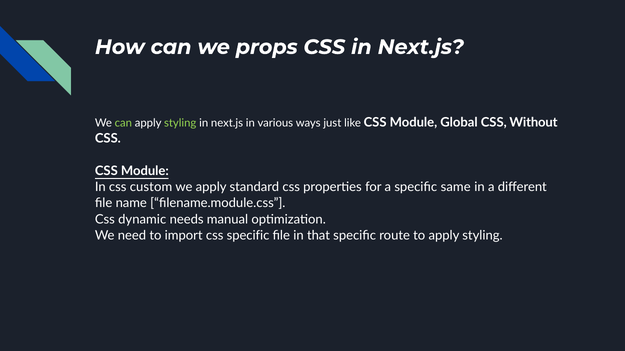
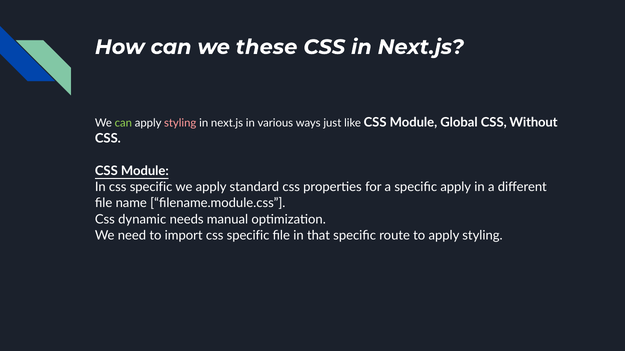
props: props -> these (267, 47)
styling colour: light green -> pink (180, 123)
In css custom: custom -> specific (151, 187)
specific same: same -> apply (456, 187)
